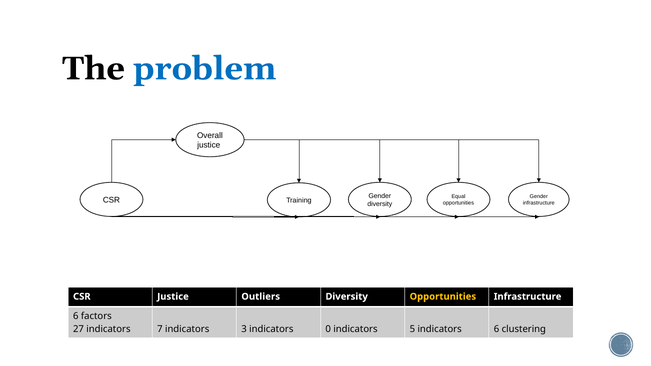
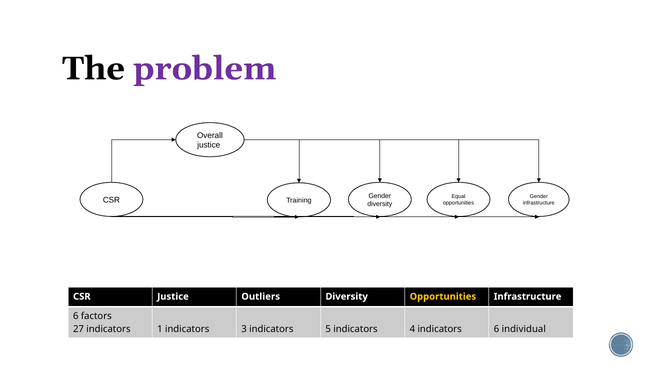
problem colour: blue -> purple (205, 69)
7: 7 -> 1 (160, 329)
0: 0 -> 5 (328, 329)
5: 5 -> 4 (412, 329)
clustering: clustering -> individual (524, 329)
